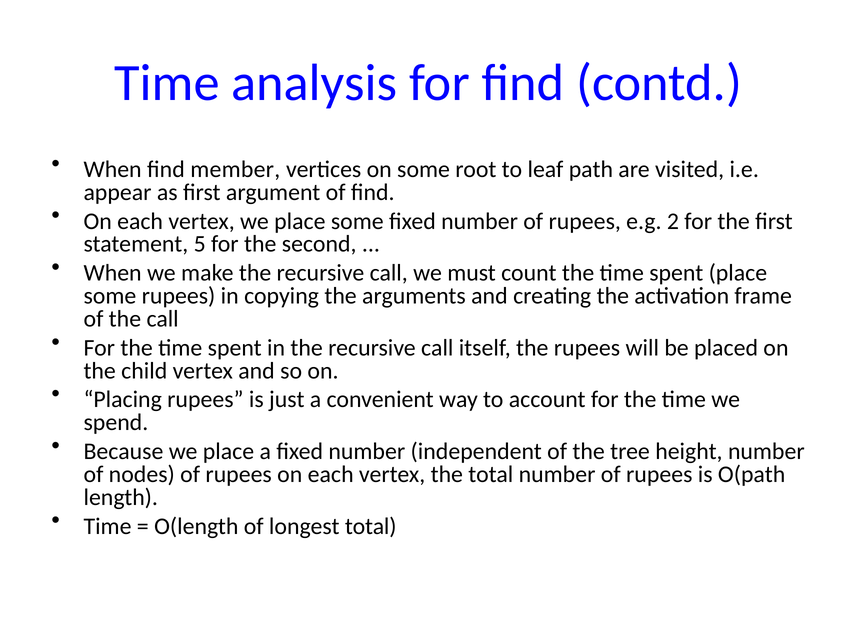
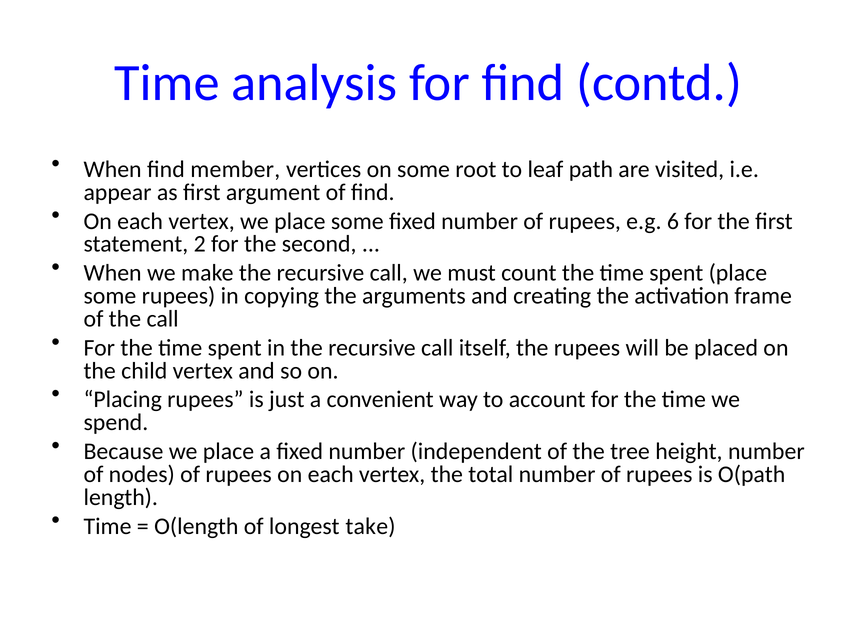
2: 2 -> 6 (673, 221)
5: 5 -> 2 (200, 244)
longest total: total -> take (370, 526)
